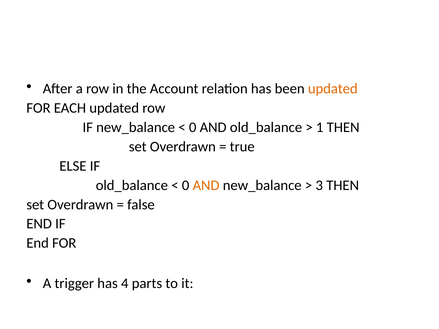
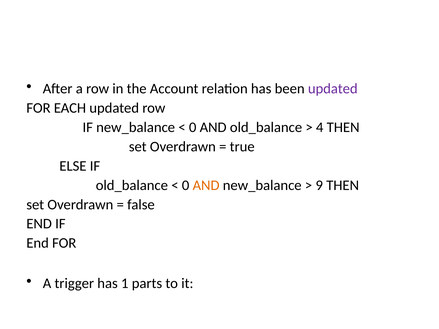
updated colour: orange -> purple (333, 89)
1: 1 -> 4 (320, 127)
3: 3 -> 9 (319, 185)
4: 4 -> 1 (125, 284)
